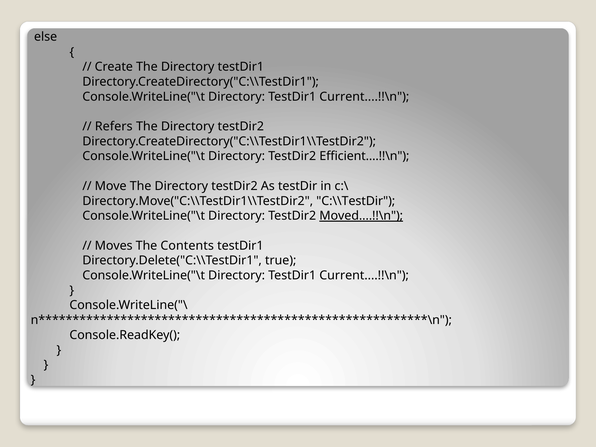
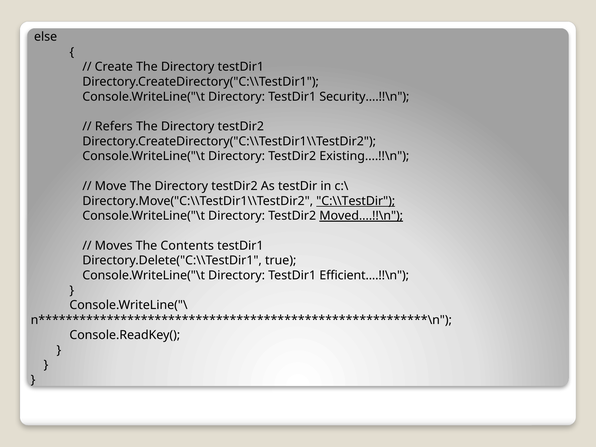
Current....!!\n: Current....!!\n -> Security....!!\n (364, 97)
Efficient....!!\n: Efficient....!!\n -> Existing....!!\n (364, 156)
C:\\TestDir underline: none -> present (356, 201)
Current....!!\n: Current....!!\n -> Efficient....!!\n (364, 275)
